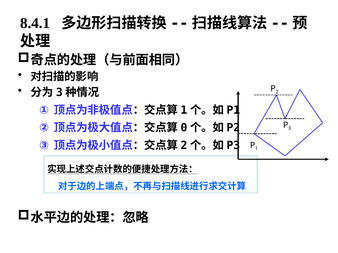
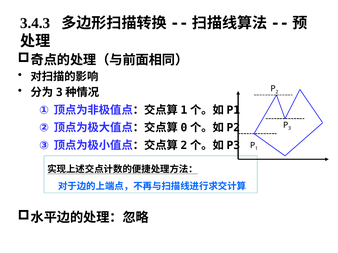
8.4.1: 8.4.1 -> 3.4.3 (35, 23)
